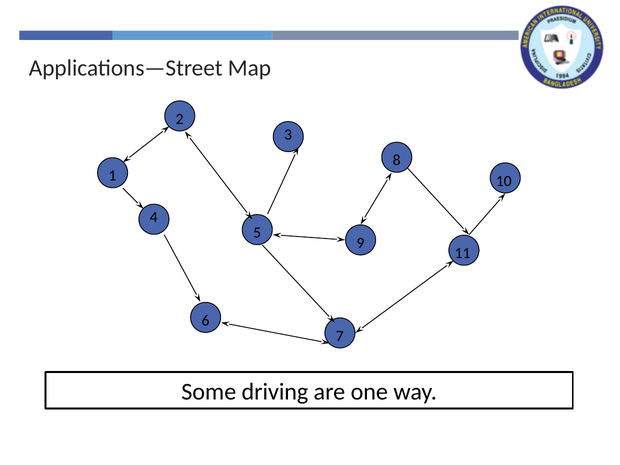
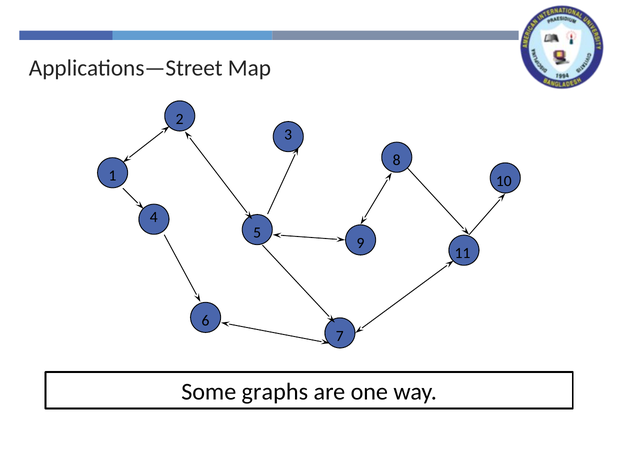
driving: driving -> graphs (275, 392)
